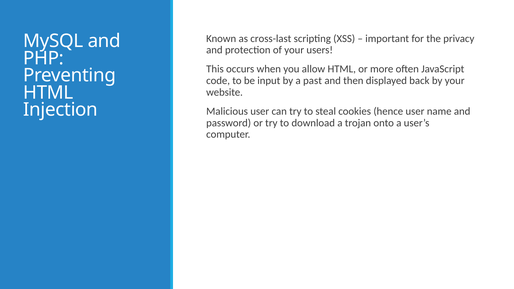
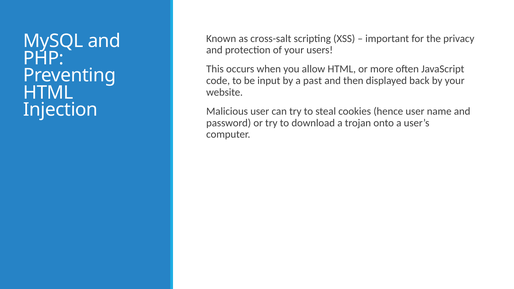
cross-last: cross-last -> cross-salt (271, 38)
